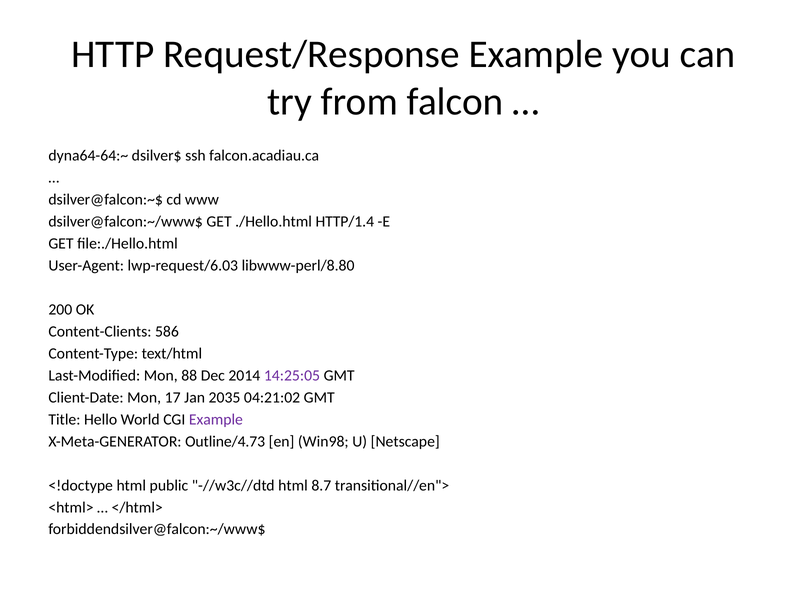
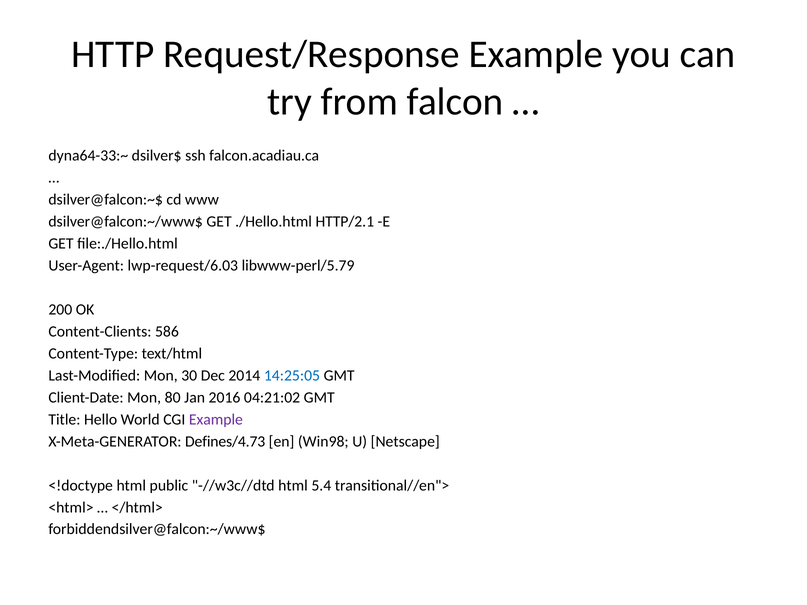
dyna64-64:~: dyna64-64:~ -> dyna64-33:~ (88, 156)
HTTP/1.4: HTTP/1.4 -> HTTP/2.1 (345, 222)
libwww-perl/8.80: libwww-perl/8.80 -> libwww-perl/5.79 (298, 266)
88: 88 -> 30 (189, 376)
14:25:05 colour: purple -> blue (292, 376)
17: 17 -> 80 (173, 398)
2035: 2035 -> 2016 (224, 398)
Outline/4.73: Outline/4.73 -> Defines/4.73 (225, 442)
8.7: 8.7 -> 5.4 (321, 486)
